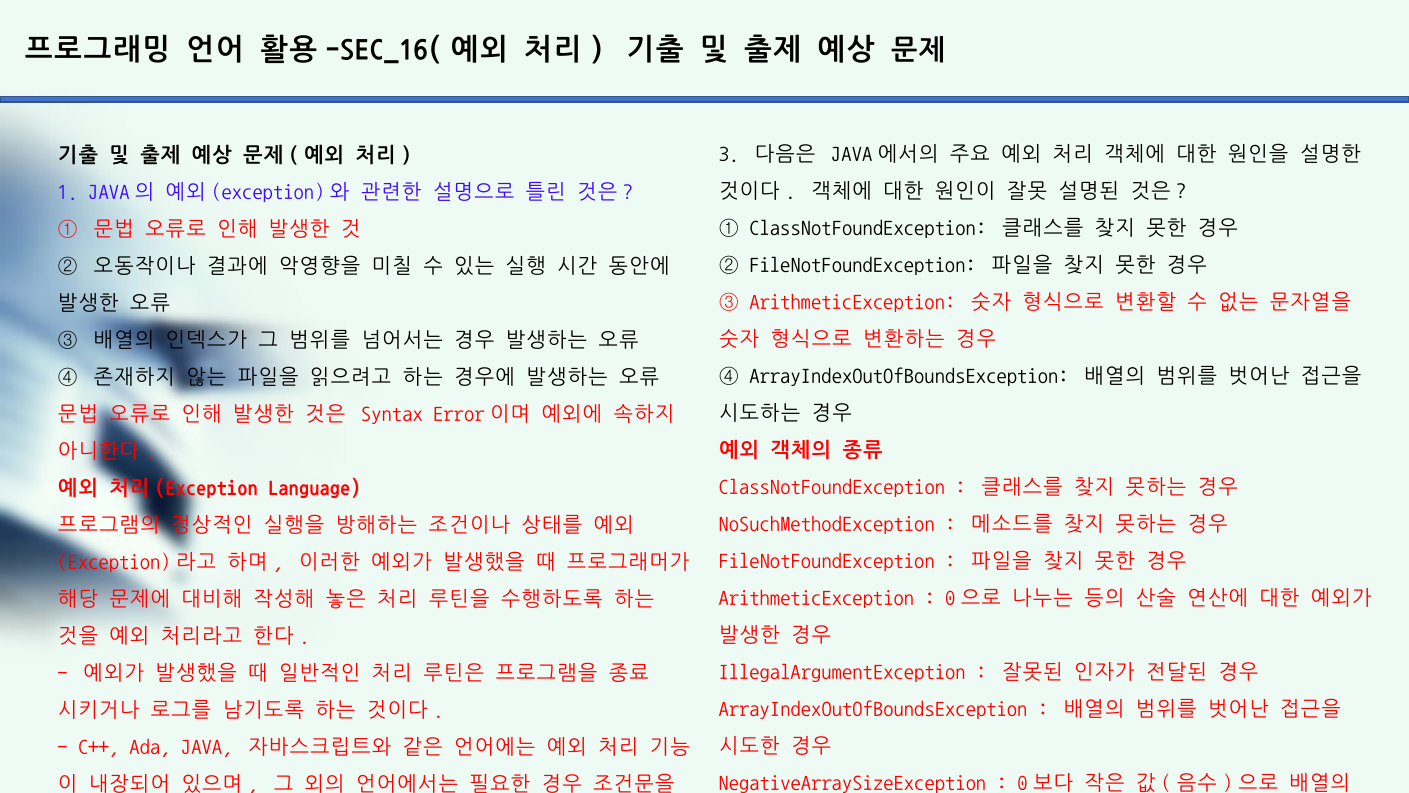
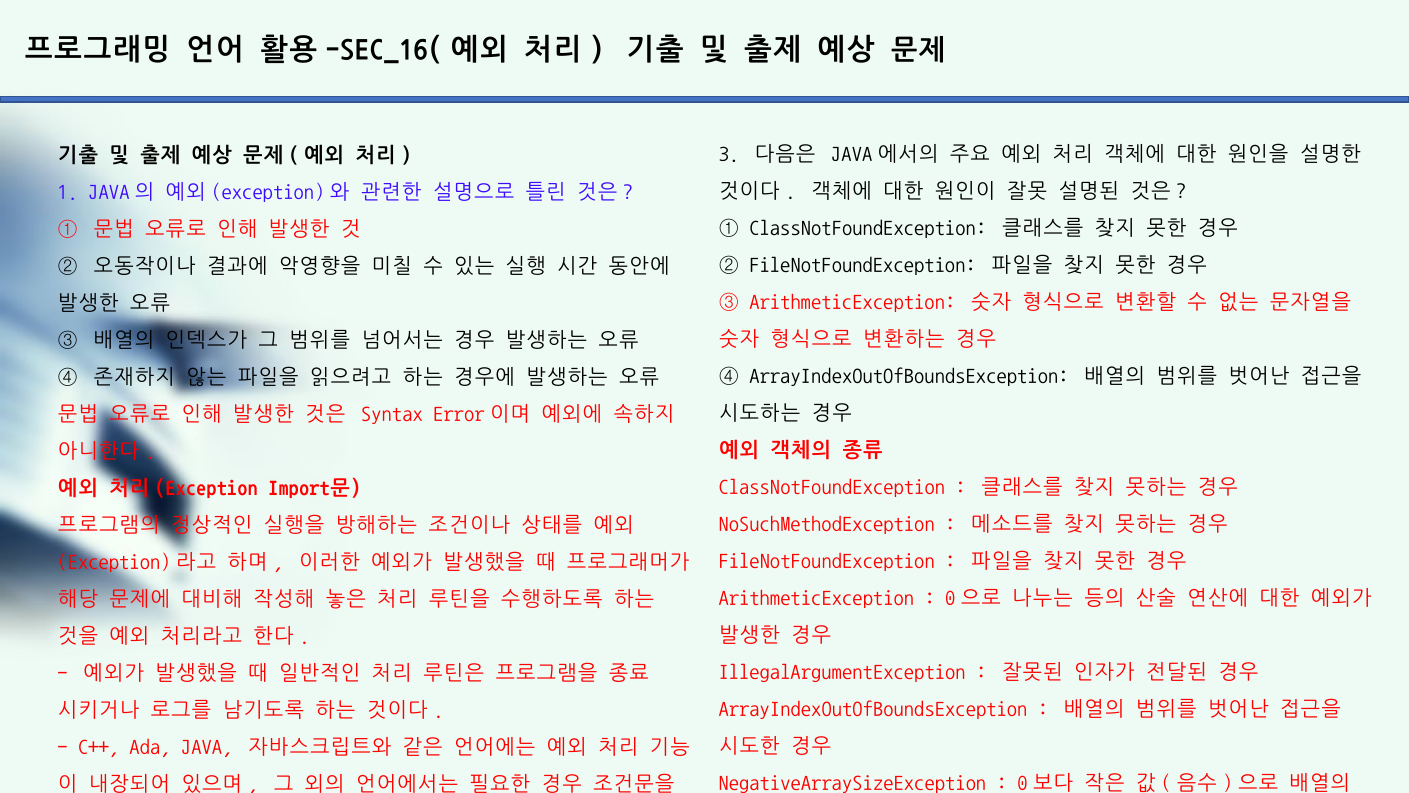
Language: Language -> Import문 (314, 488)
